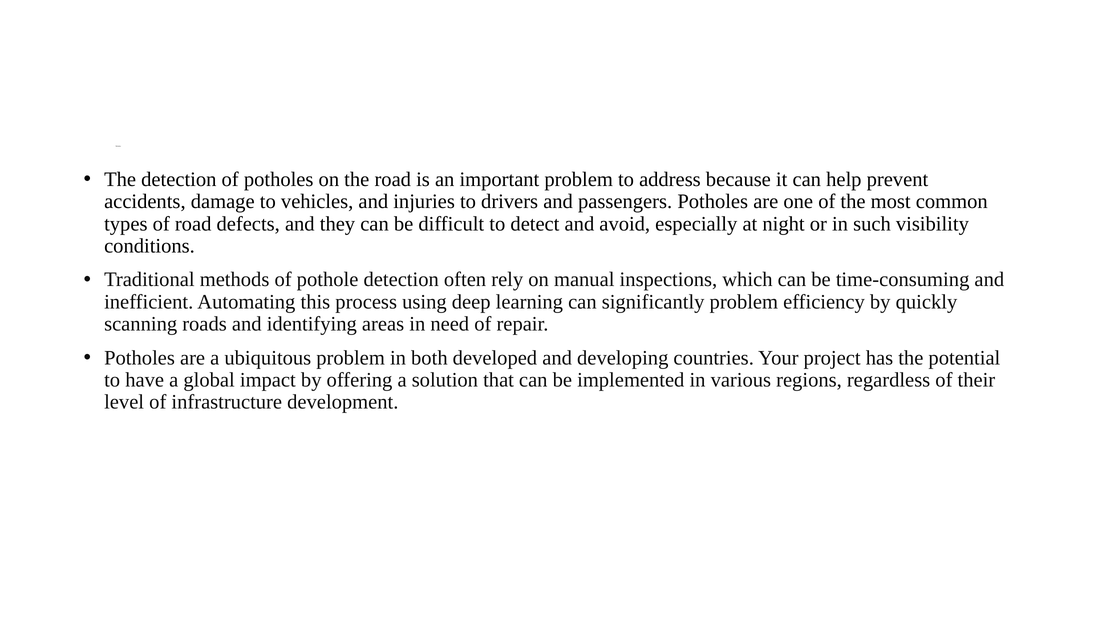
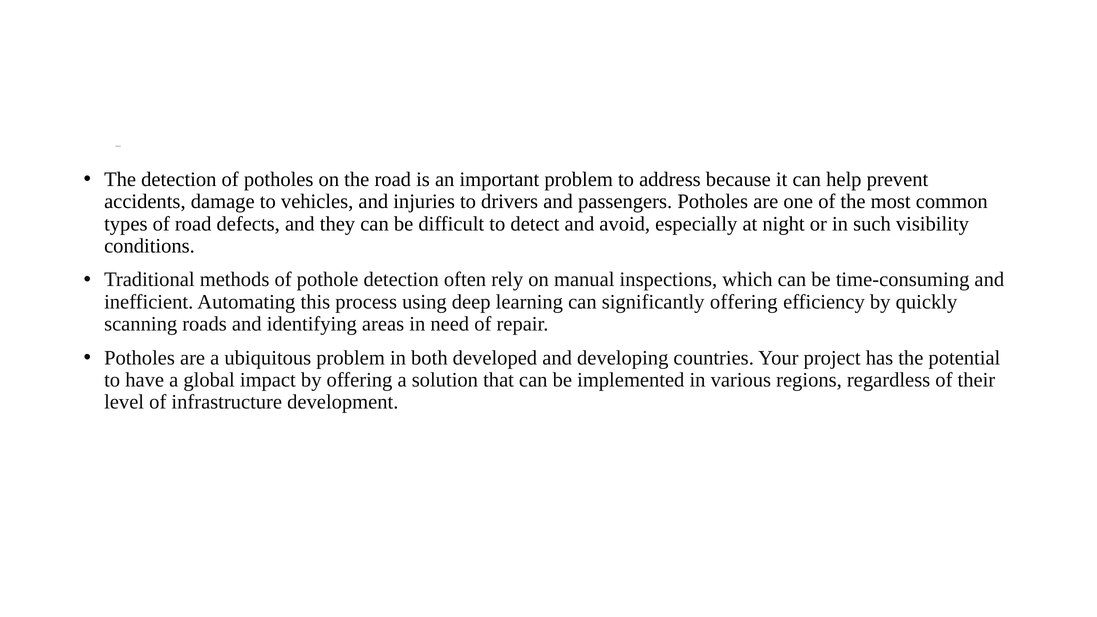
significantly problem: problem -> offering (744, 302)
